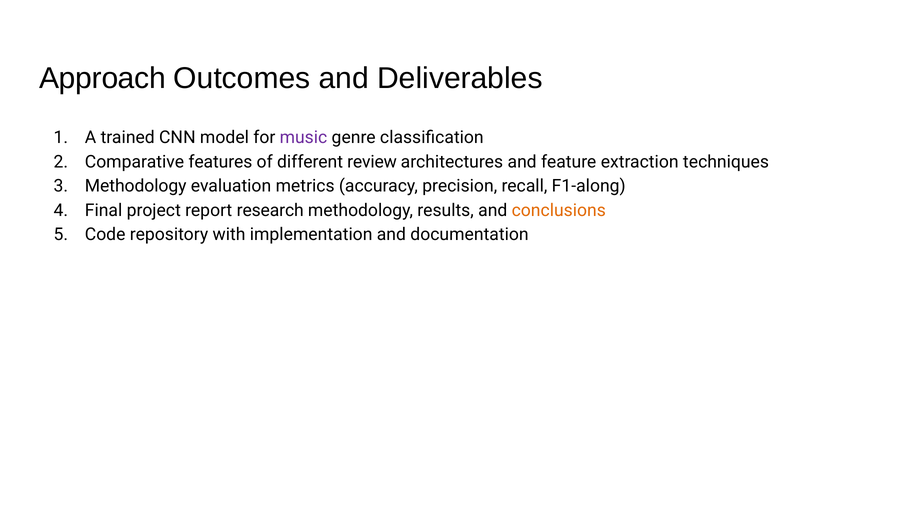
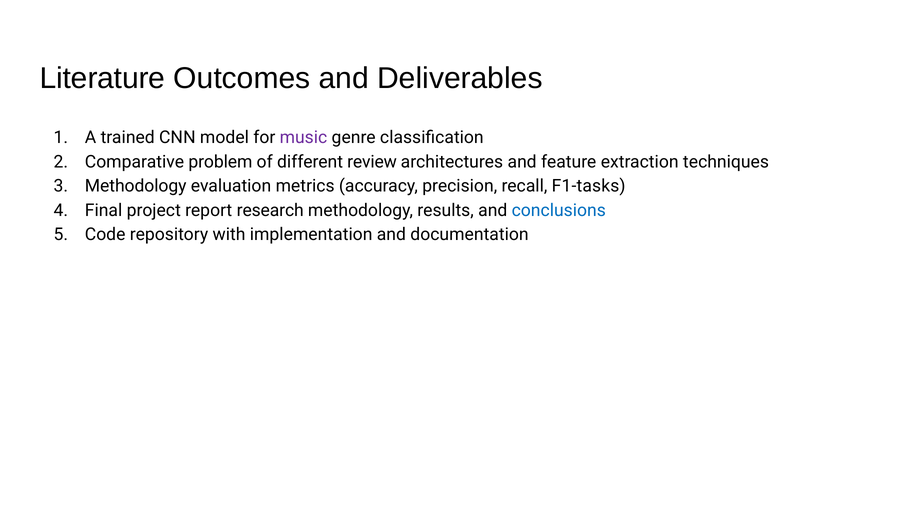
Approach: Approach -> Literature (102, 78)
features: features -> problem (220, 162)
F1-along: F1-along -> F1-tasks (589, 186)
conclusions colour: orange -> blue (559, 210)
